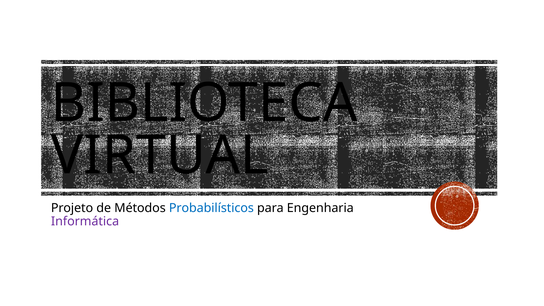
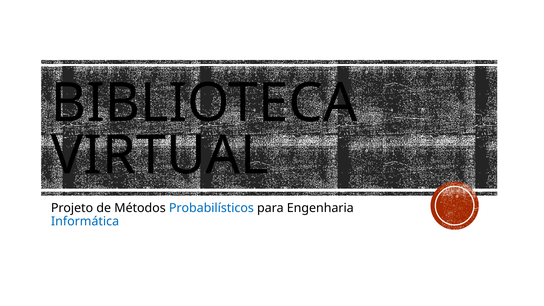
Informática colour: purple -> blue (85, 222)
